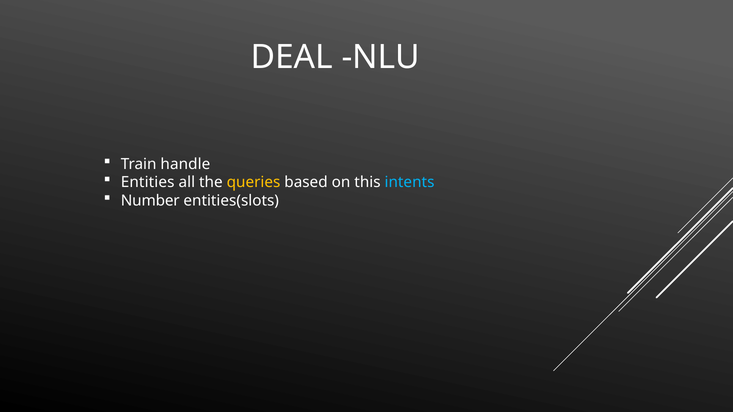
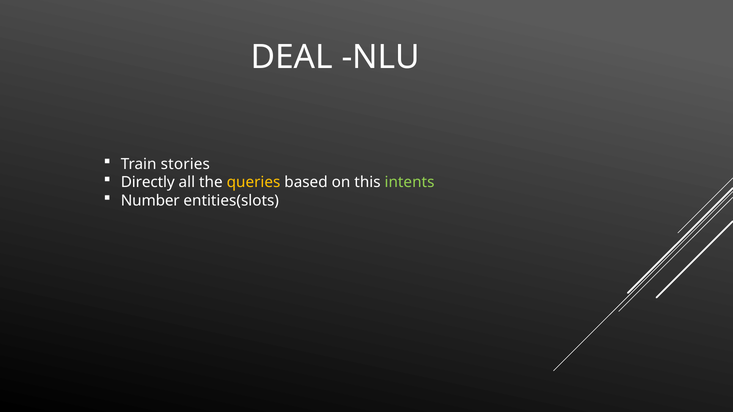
handle: handle -> stories (185, 164)
Entities: Entities -> Directly (148, 182)
intents colour: light blue -> light green (409, 182)
